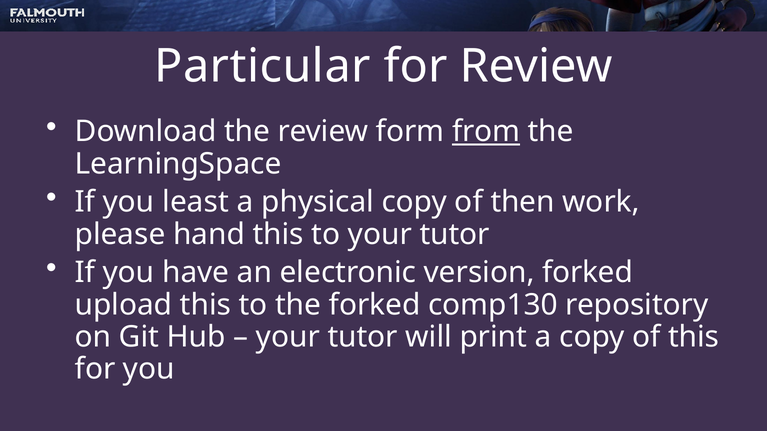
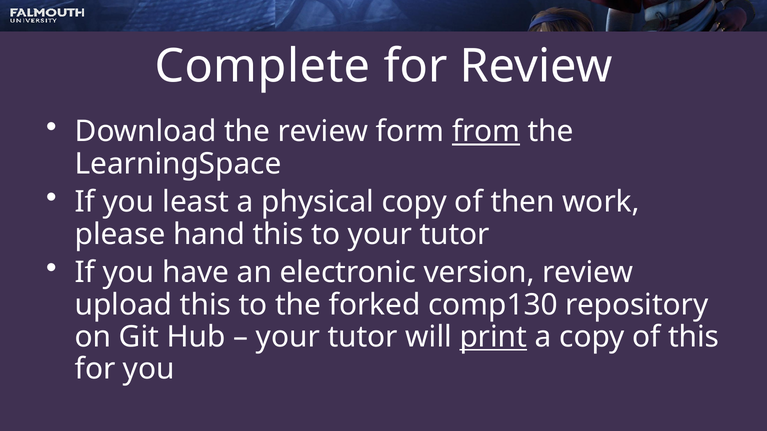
Particular: Particular -> Complete (262, 66)
version forked: forked -> review (588, 273)
print underline: none -> present (493, 337)
